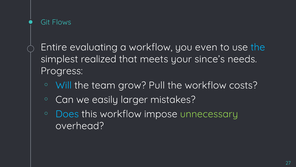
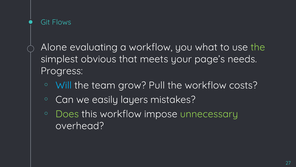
Entire: Entire -> Alone (54, 47)
even: even -> what (206, 47)
the colour: light blue -> light green (258, 47)
realized: realized -> obvious (99, 59)
since’s: since’s -> page’s (210, 59)
larger: larger -> layers (134, 99)
Does colour: light blue -> light green (67, 114)
